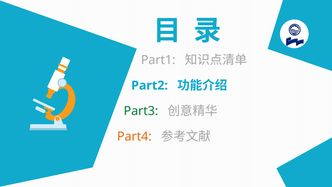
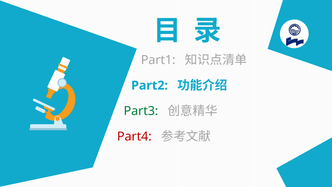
Part4 colour: orange -> red (134, 136)
